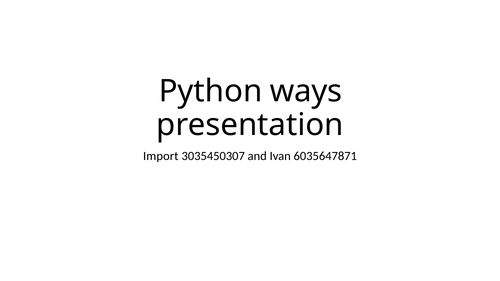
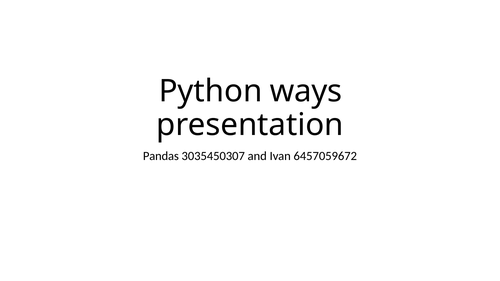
Import: Import -> Pandas (161, 156)
6035647871: 6035647871 -> 6457059672 (325, 156)
